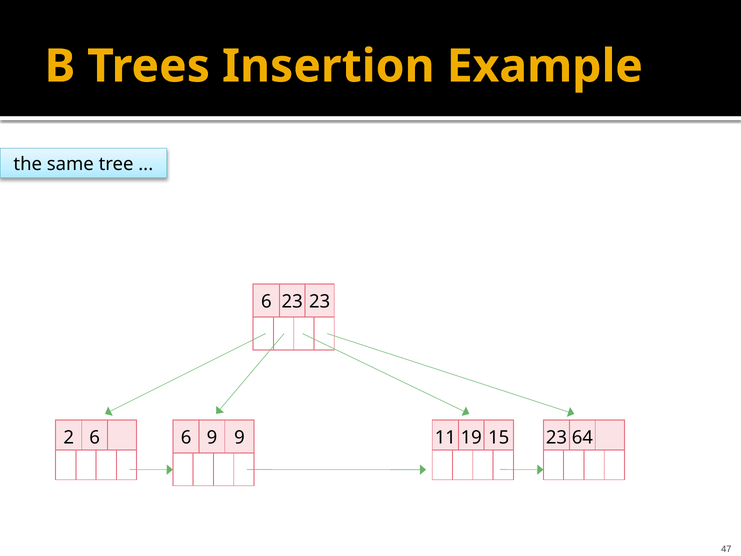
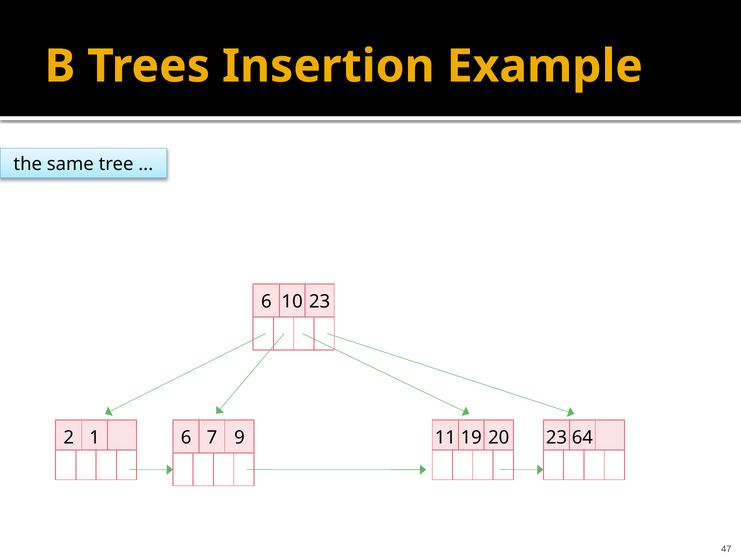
6 23: 23 -> 10 (292, 301)
2 6: 6 -> 1 (95, 437)
6 9: 9 -> 7 (212, 437)
15: 15 -> 20 (499, 437)
